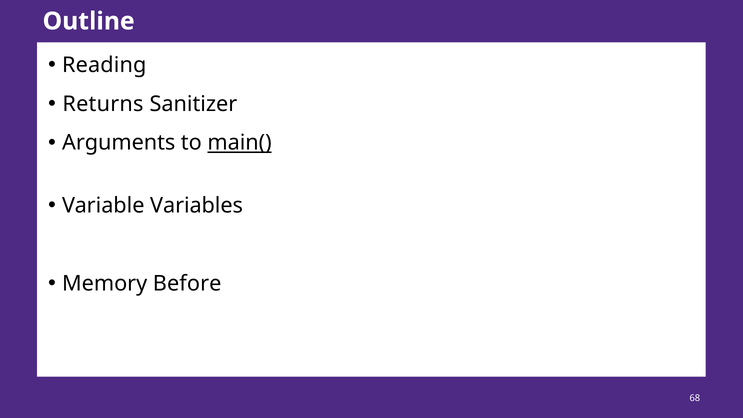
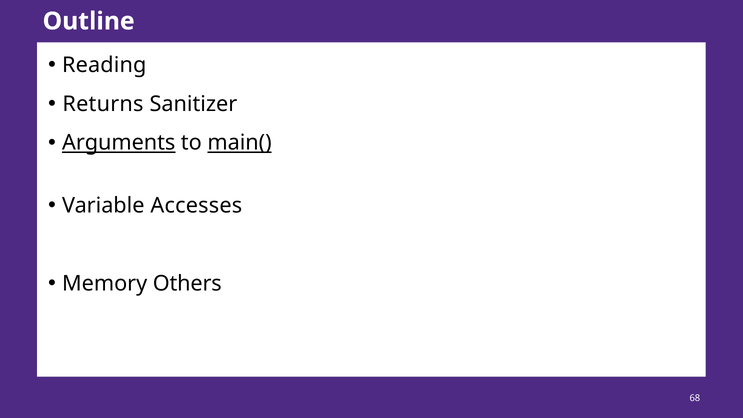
Arguments underline: none -> present (119, 143)
Variables: Variables -> Accesses (196, 206)
Before: Before -> Others (187, 283)
